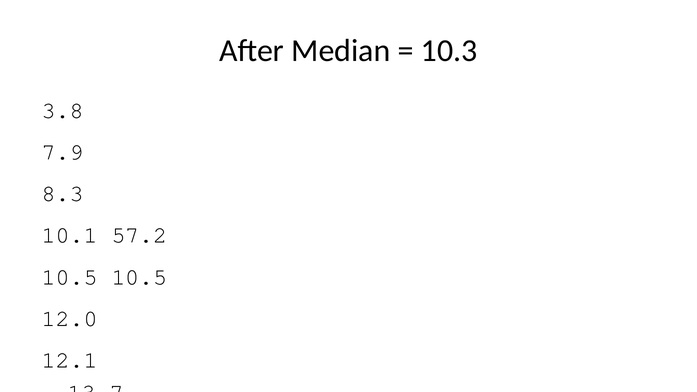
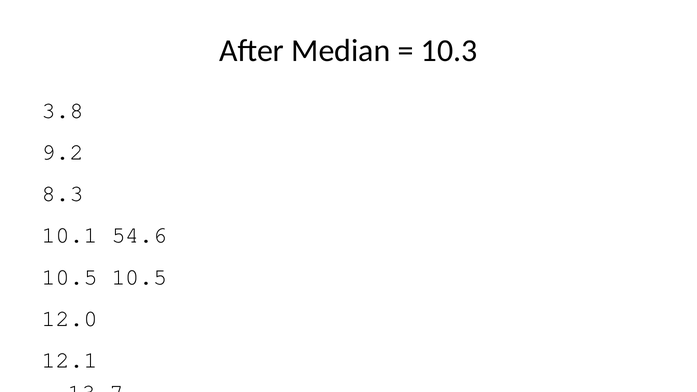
7.9: 7.9 -> 9.2 (63, 152)
57.2: 57.2 -> 54.6 (139, 235)
